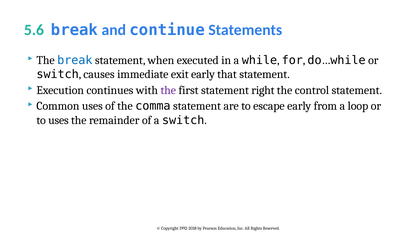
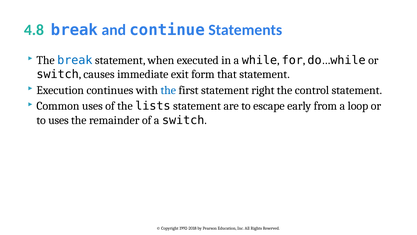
5.6: 5.6 -> 4.8 (34, 30)
exit early: early -> form (203, 74)
the colour: purple -> blue (168, 90)
comma: comma -> lists (153, 106)
